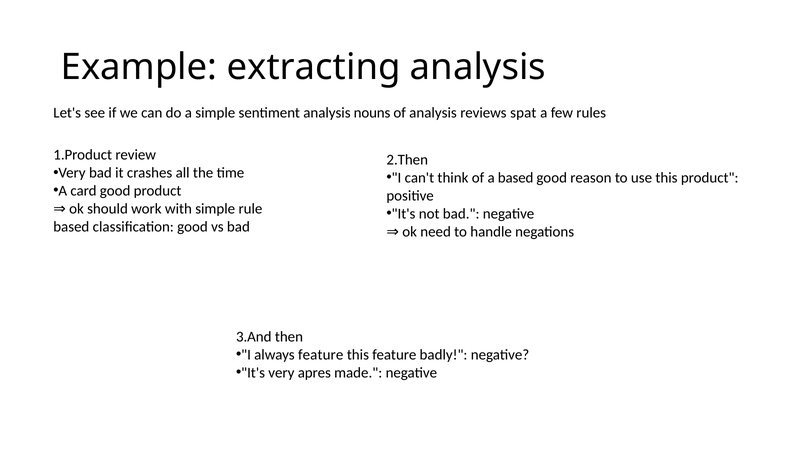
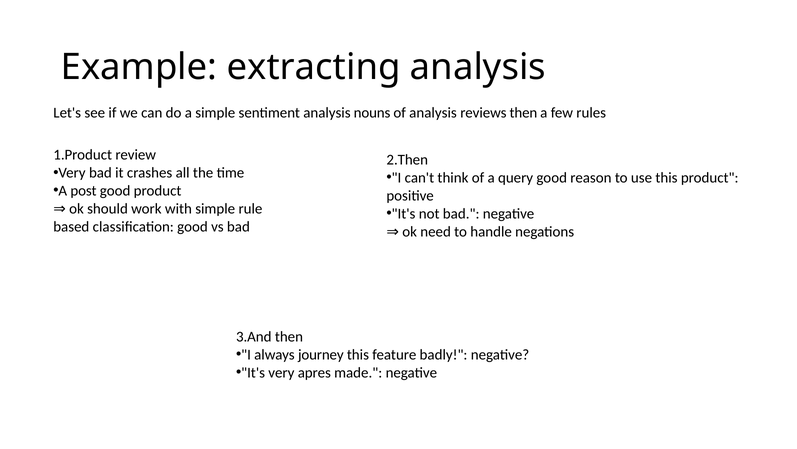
reviews spat: spat -> then (523, 112)
a based: based -> query (516, 178)
card: card -> post (84, 191)
always feature: feature -> journey (321, 354)
